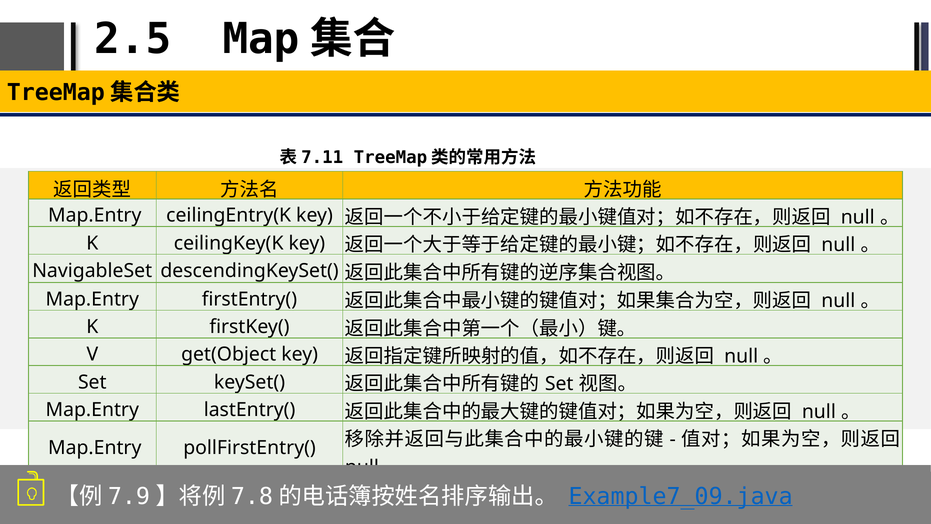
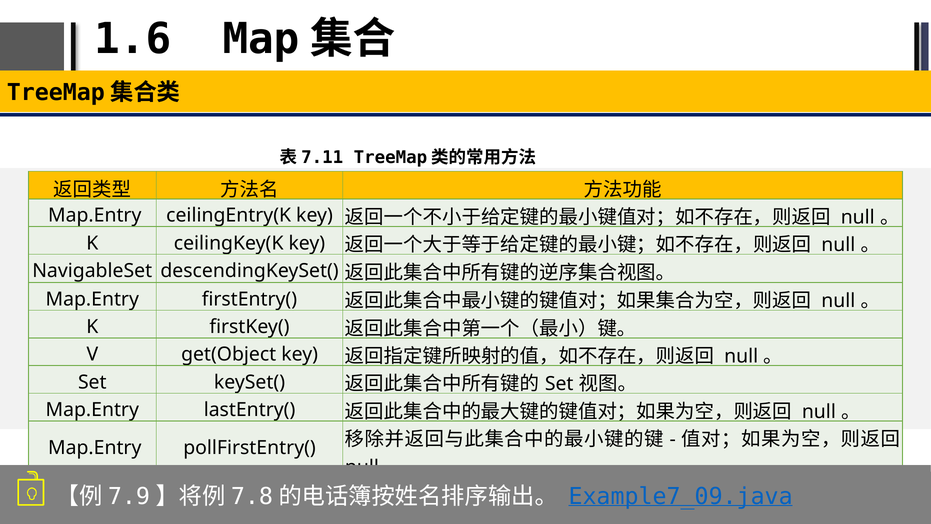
2.5: 2.5 -> 1.6 (133, 39)
